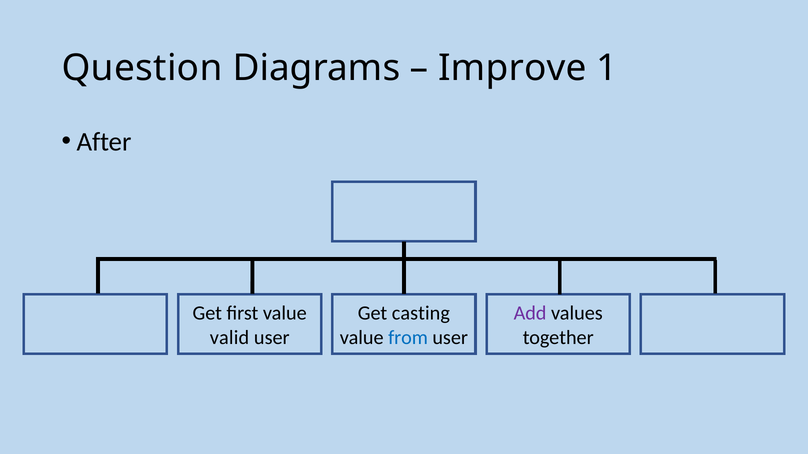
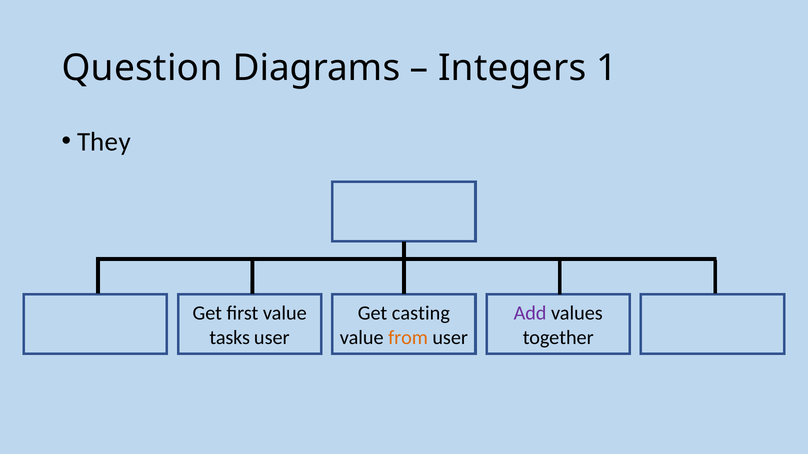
Improve: Improve -> Integers (512, 68)
After: After -> They (104, 142)
valid: valid -> tasks (230, 338)
from colour: blue -> orange (408, 338)
